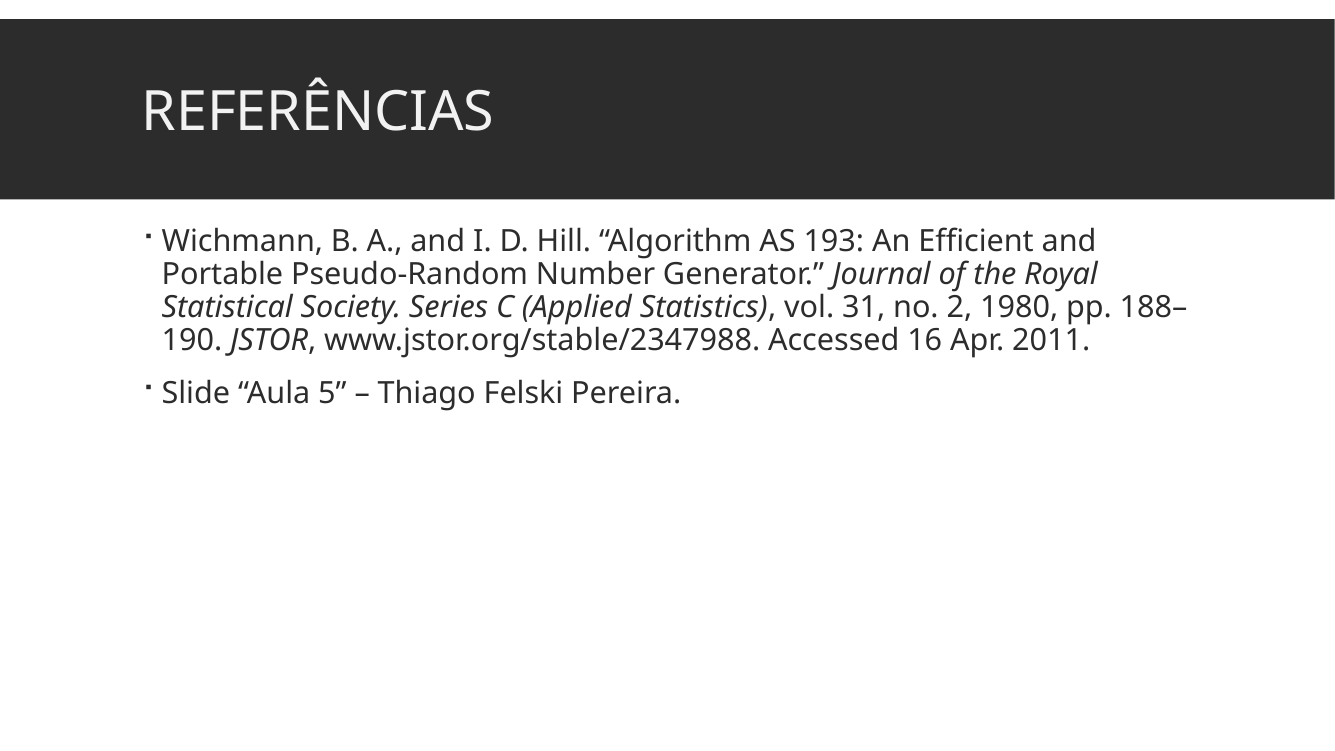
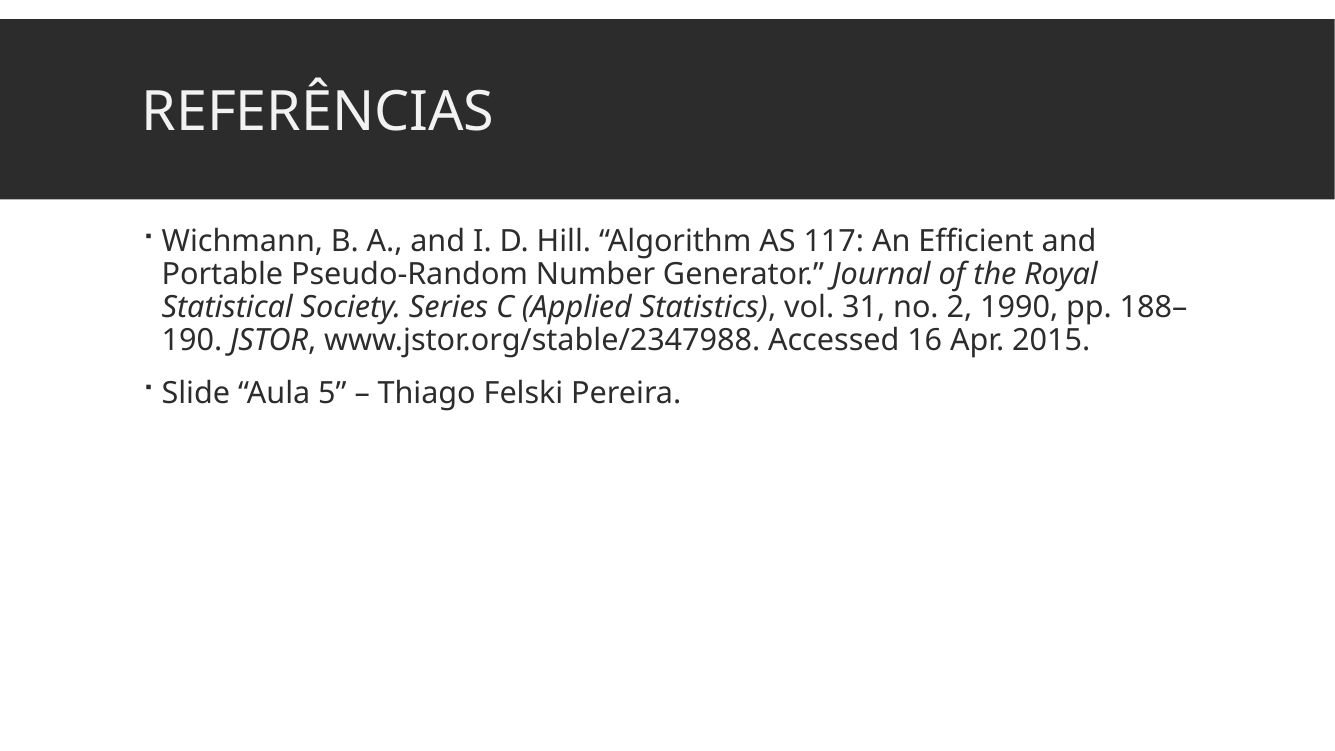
193: 193 -> 117 (834, 242)
1980: 1980 -> 1990 (1019, 308)
2011: 2011 -> 2015 (1051, 341)
